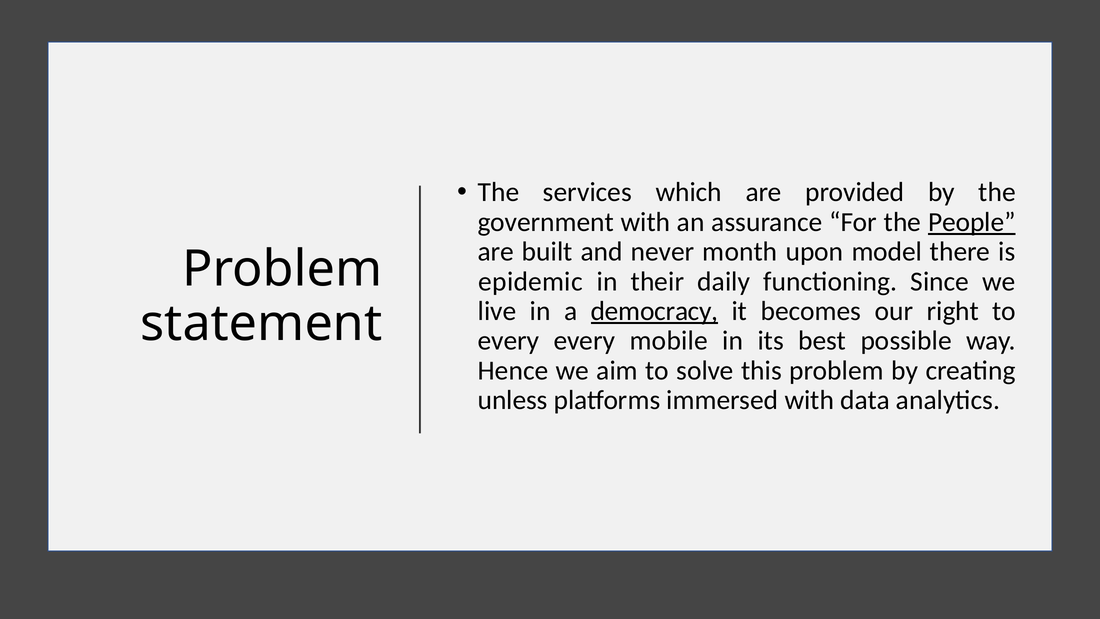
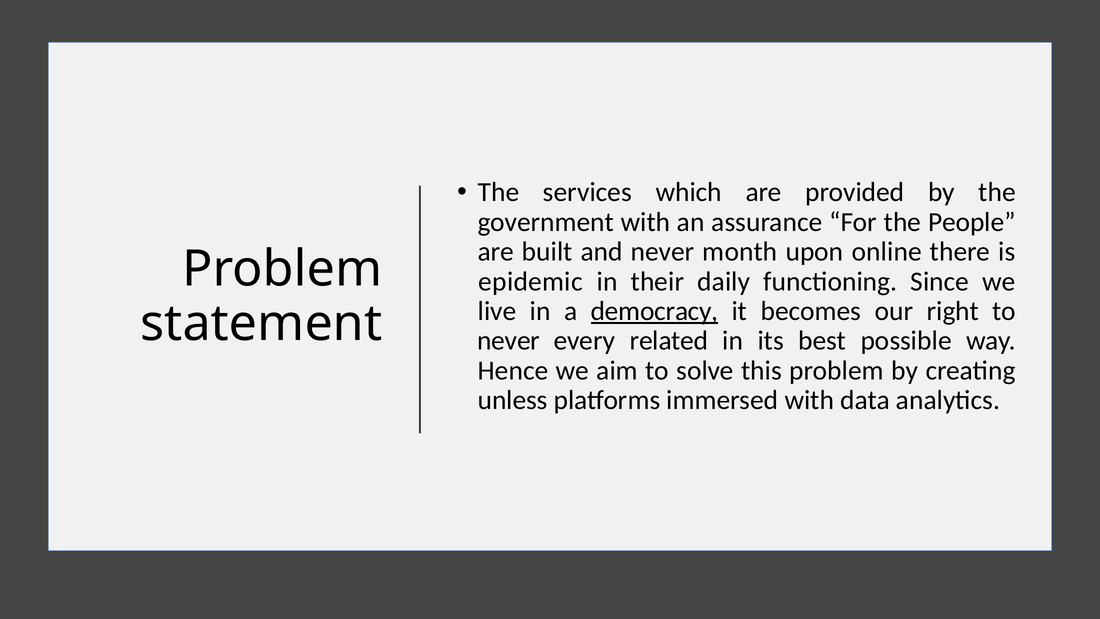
People underline: present -> none (972, 222)
model: model -> online (887, 252)
every: every -> never (509, 341)
mobile: mobile -> related (669, 341)
